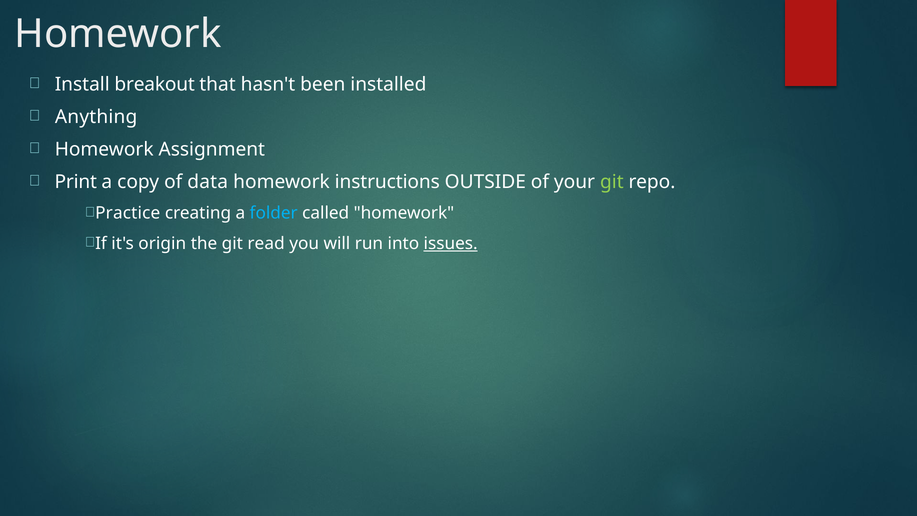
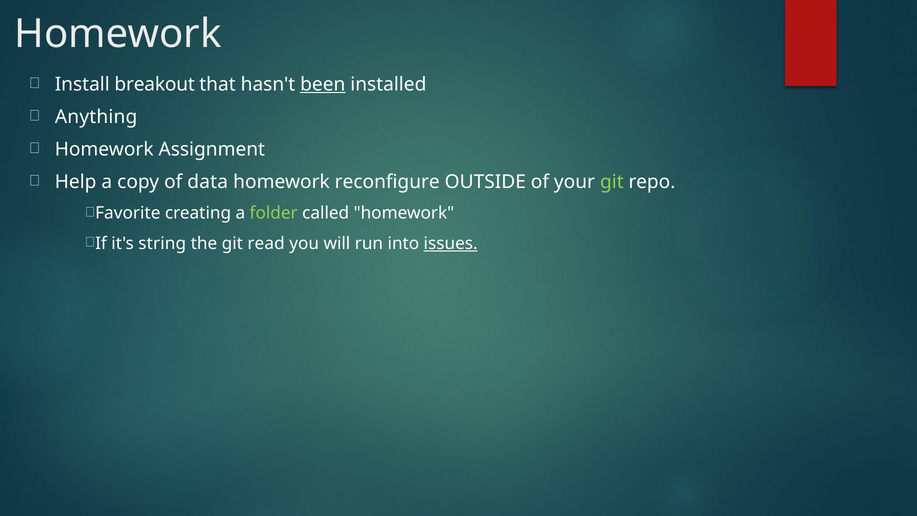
been underline: none -> present (323, 84)
Print: Print -> Help (76, 182)
instructions: instructions -> reconfigure (387, 182)
Practice: Practice -> Favorite (128, 213)
folder colour: light blue -> light green (274, 213)
origin: origin -> string (162, 243)
